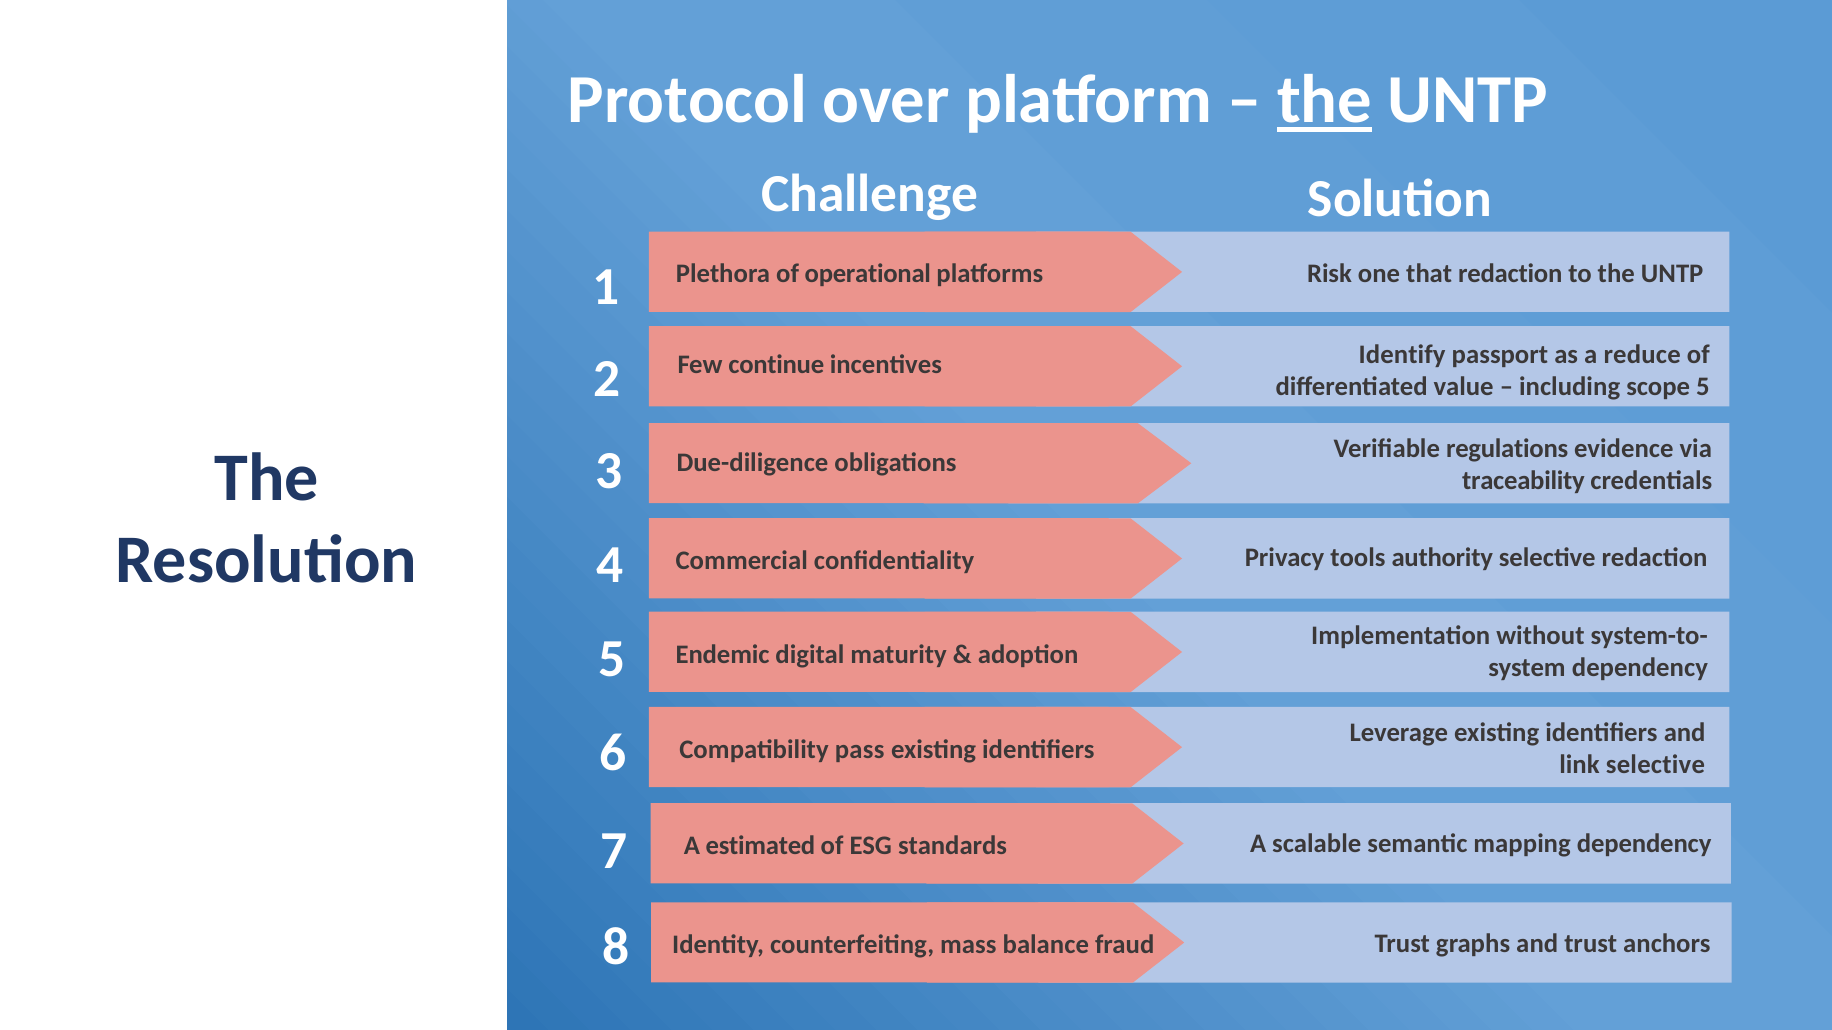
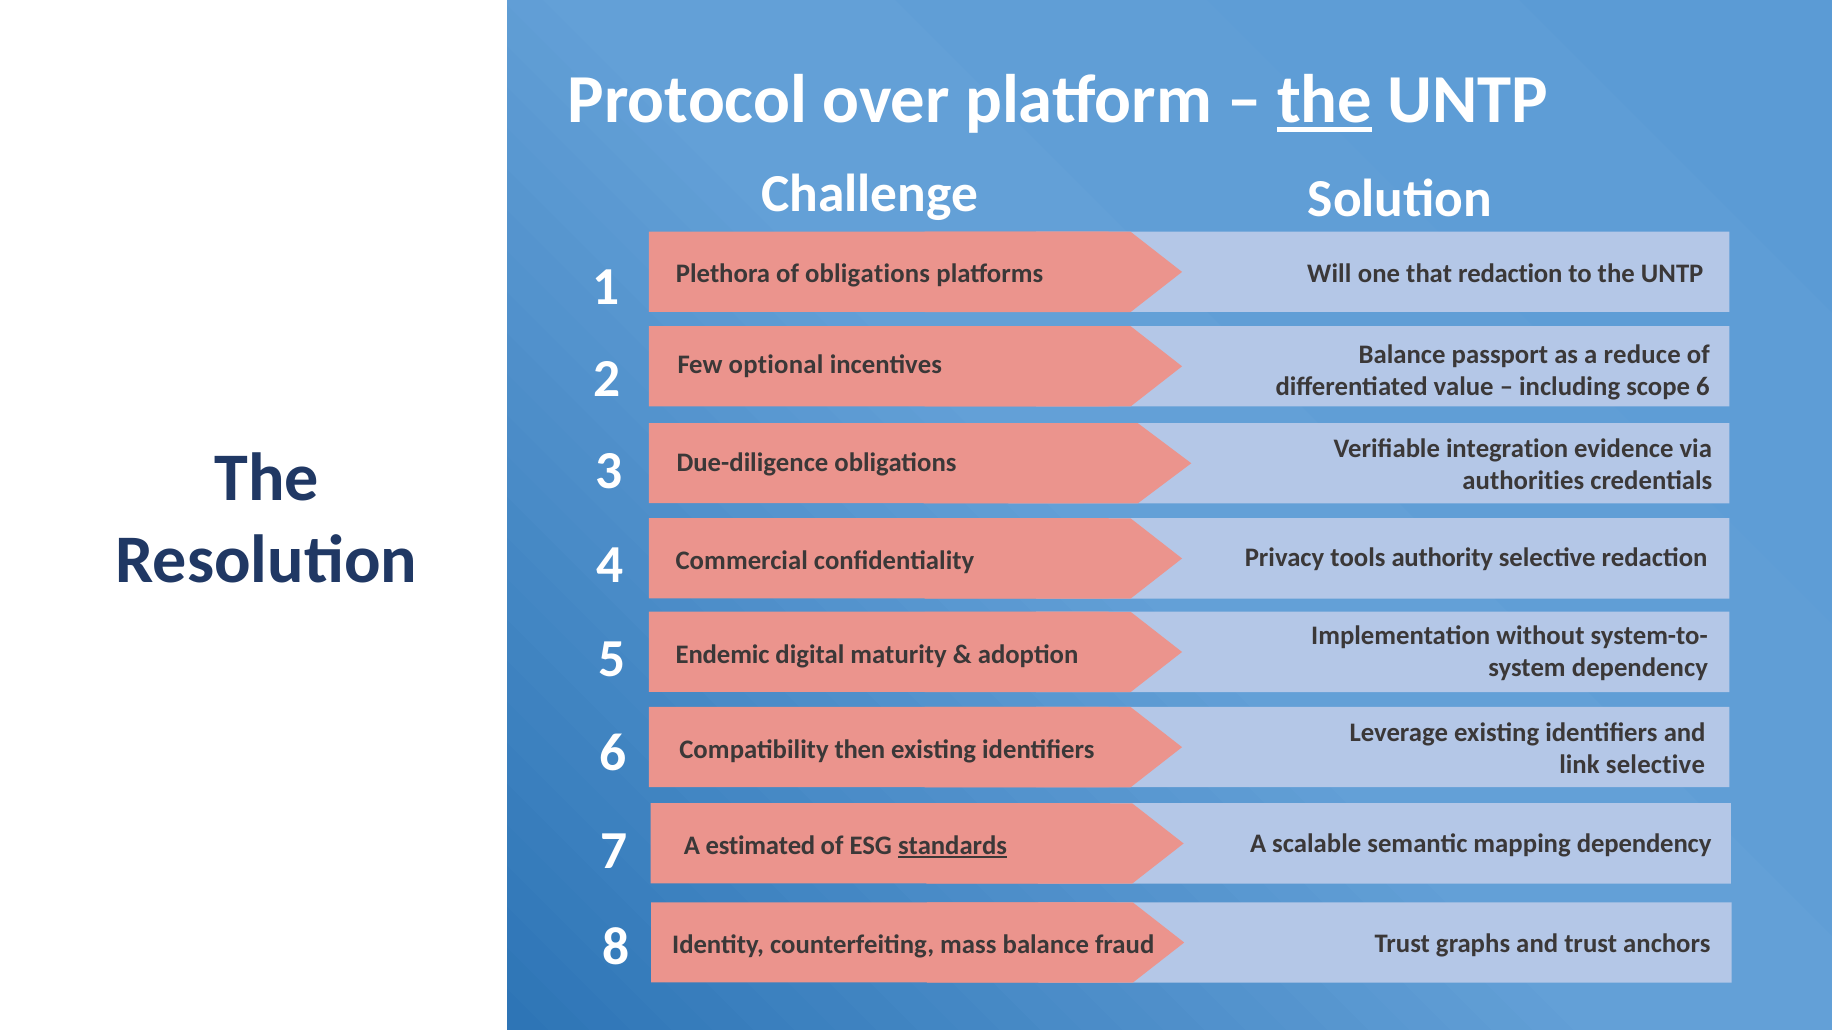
of operational: operational -> obligations (868, 274)
Risk: Risk -> Will (1329, 274)
continue: continue -> optional (776, 365)
incentives Identify: Identify -> Balance (1402, 355)
scope 5: 5 -> 6 (1703, 387)
regulations: regulations -> integration (1507, 449)
traceability: traceability -> authorities (1523, 481)
pass: pass -> then (860, 750)
standards underline: none -> present (953, 846)
